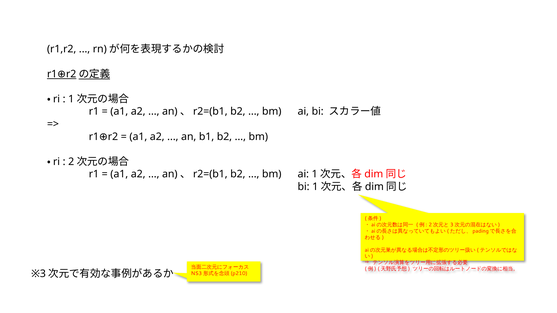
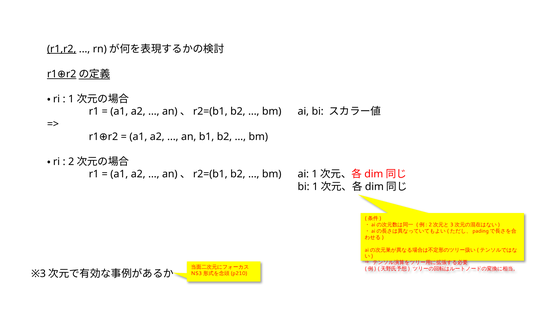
r1,r2 underline: none -> present (62, 49)
